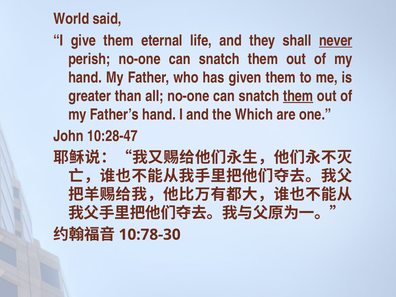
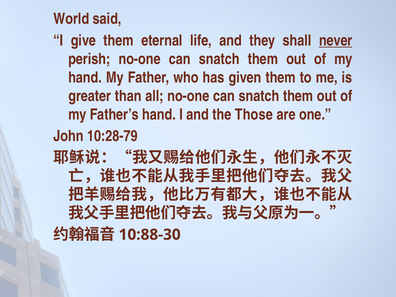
them underline: present -> none (298, 96)
Which: Which -> Those (254, 114)
10:28-47: 10:28-47 -> 10:28-79 (112, 136)
10:78-30: 10:78-30 -> 10:88-30 (150, 235)
